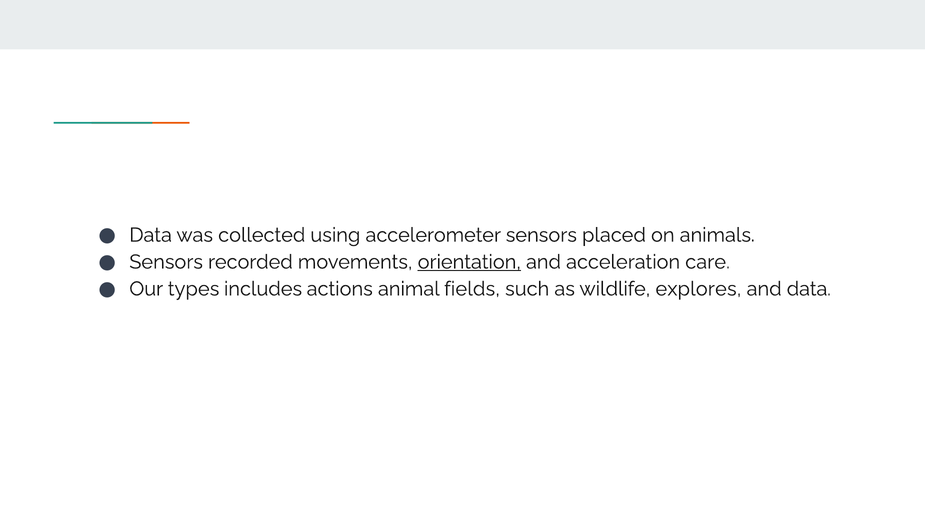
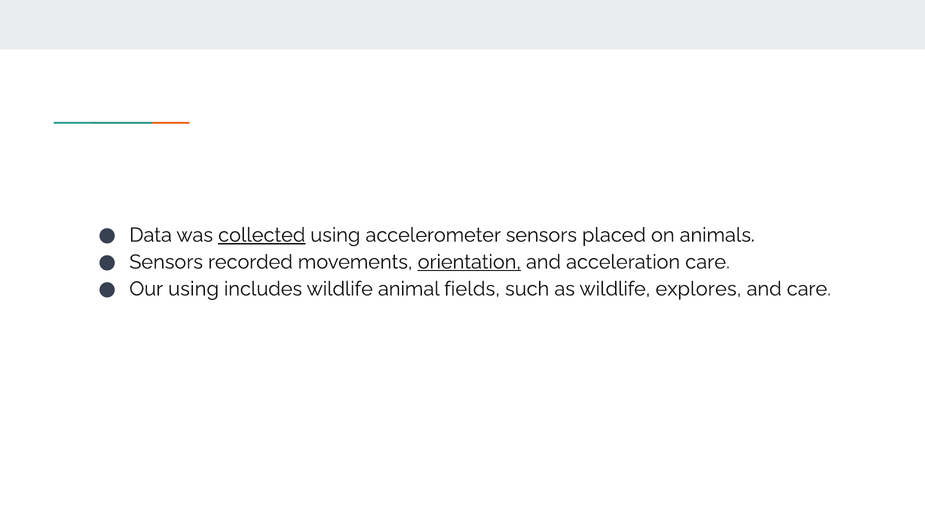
collected underline: none -> present (262, 235)
Our types: types -> using (194, 289)
includes actions: actions -> wildlife (340, 289)
and data: data -> care (809, 289)
